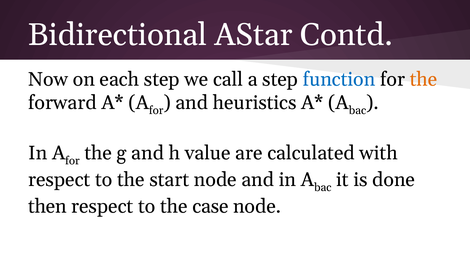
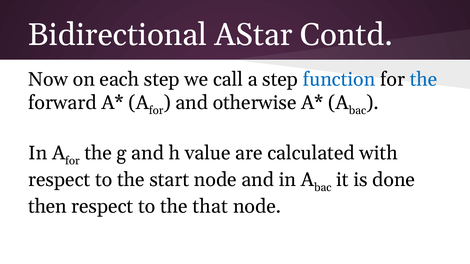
the colour: orange -> blue (424, 80)
heuristics: heuristics -> otherwise (255, 103)
case: case -> that (210, 207)
